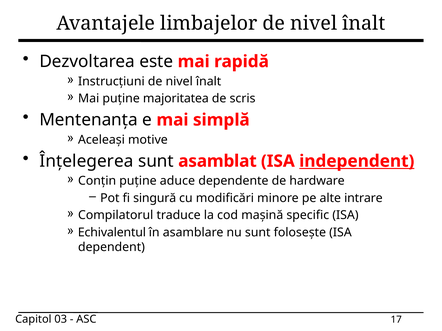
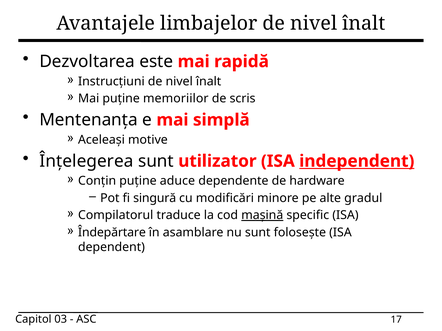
majoritatea: majoritatea -> memoriilor (176, 99)
asamblat: asamblat -> utilizator (217, 161)
intrare: intrare -> gradul (363, 198)
mașină underline: none -> present (262, 216)
Echivalentul: Echivalentul -> Îndepărtare (112, 233)
